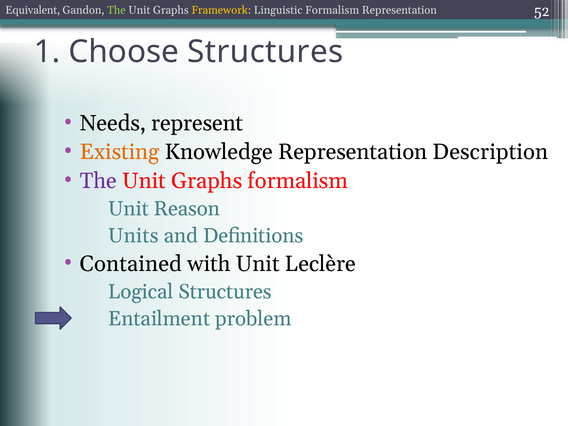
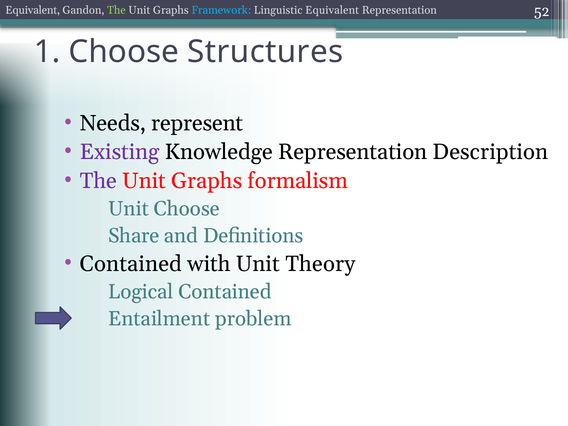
Framework colour: yellow -> light blue (221, 10)
Linguistic Formalism: Formalism -> Equivalent (332, 10)
Existing colour: orange -> purple (120, 152)
Unit Reason: Reason -> Choose (187, 209)
Units: Units -> Share (134, 236)
Leclère: Leclère -> Theory (320, 264)
Logical Structures: Structures -> Contained (225, 292)
